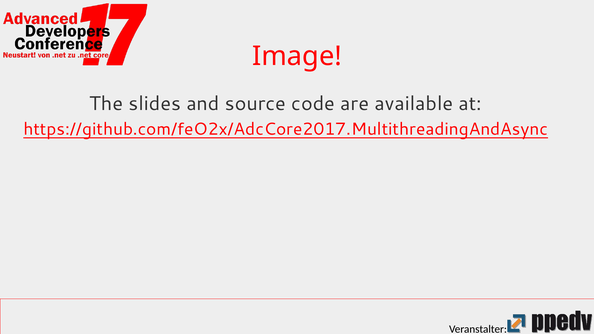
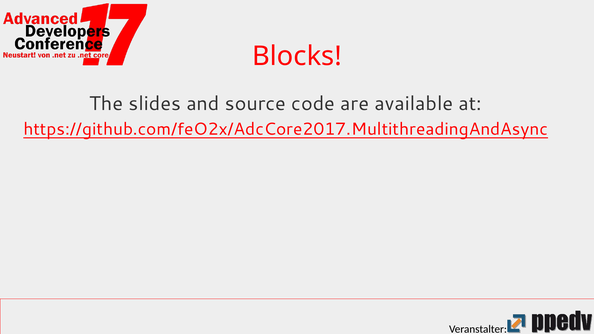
Image: Image -> Blocks (297, 56)
